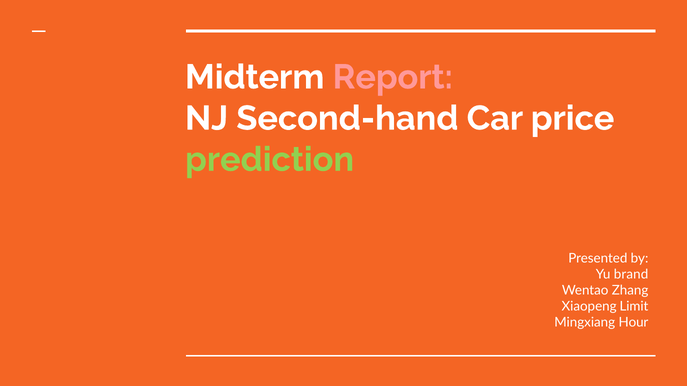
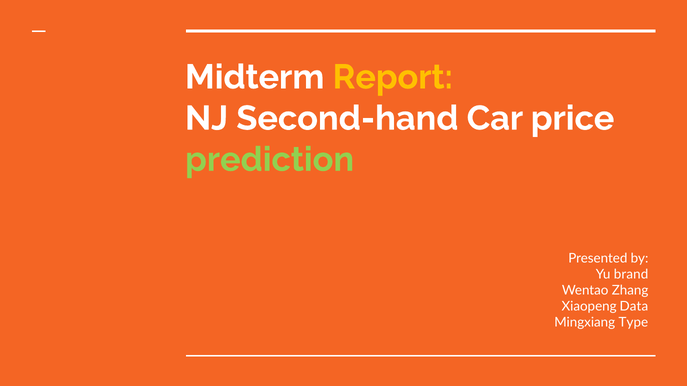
Report colour: pink -> yellow (393, 77)
Limit: Limit -> Data (634, 307)
Hour: Hour -> Type (633, 323)
